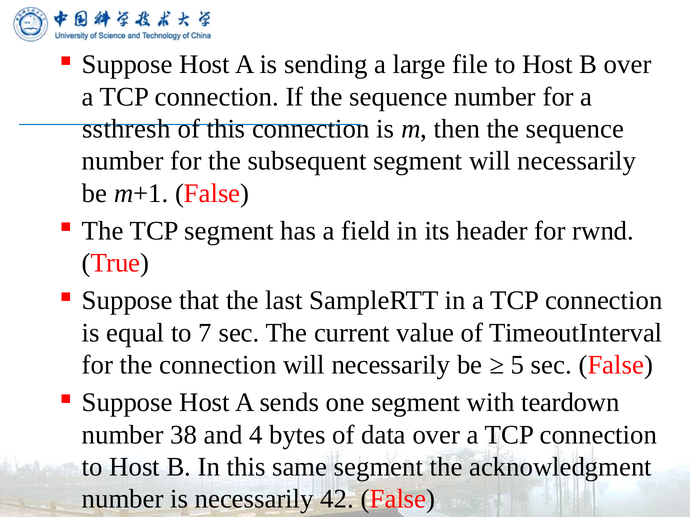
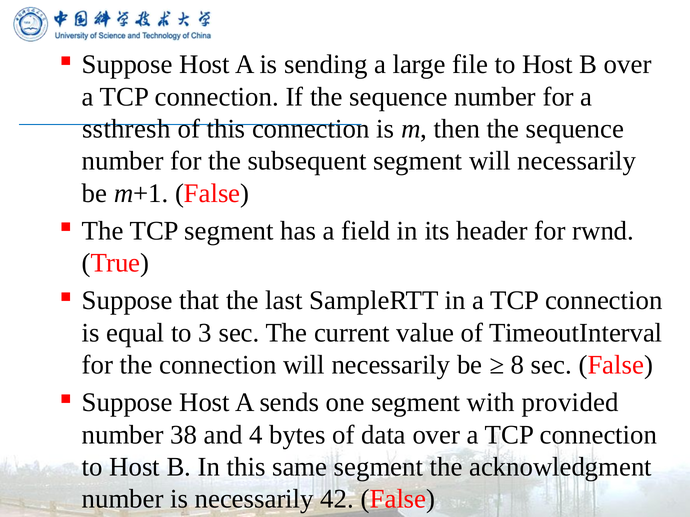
7: 7 -> 3 (205, 333)
5: 5 -> 8 (518, 365)
teardown: teardown -> provided (570, 403)
